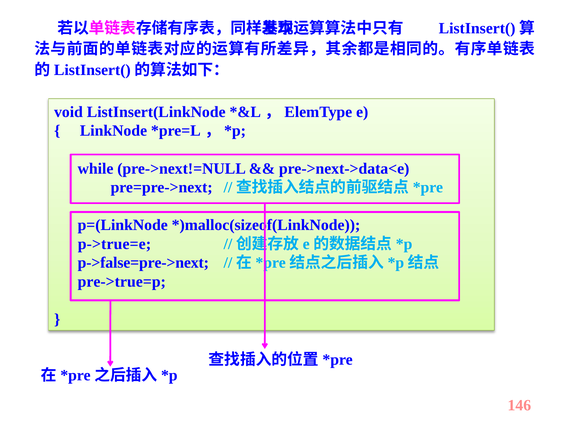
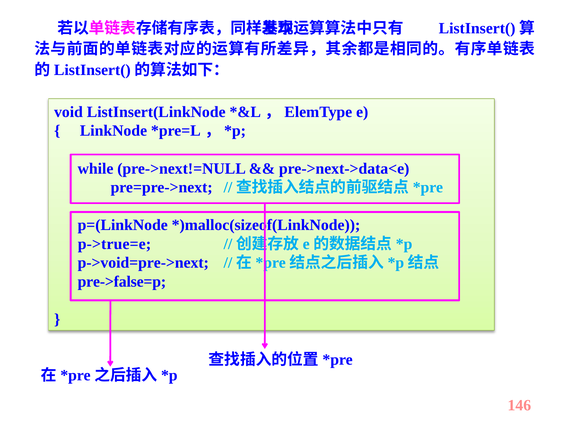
p->false=pre->next: p->false=pre->next -> p->void=pre->next (143, 263)
pre->true=p: pre->true=p -> pre->false=p (122, 281)
